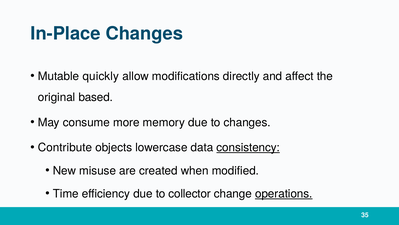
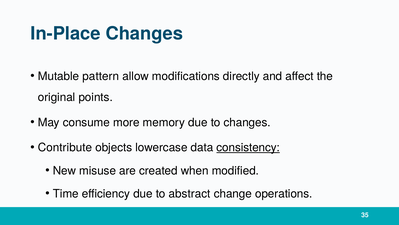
quickly: quickly -> pattern (101, 76)
based: based -> points (96, 97)
collector: collector -> abstract (190, 193)
operations underline: present -> none (284, 193)
